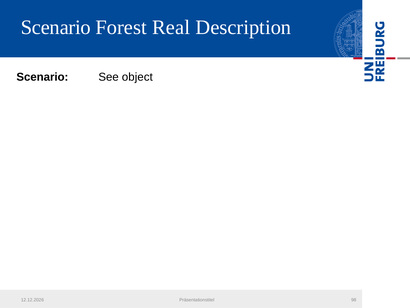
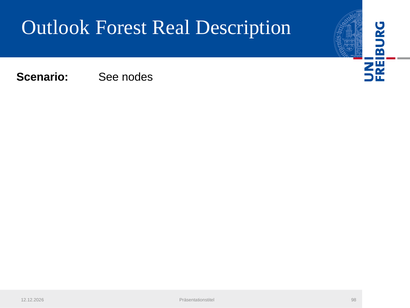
Scenario: Scenario -> Outlook (56, 27)
object: object -> nodes (137, 77)
